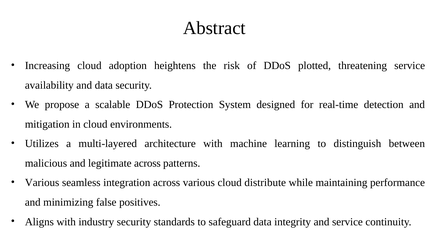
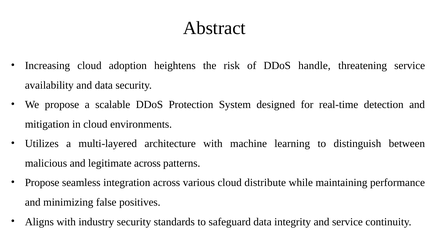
plotted: plotted -> handle (314, 66)
Various: Various -> Propose (42, 183)
